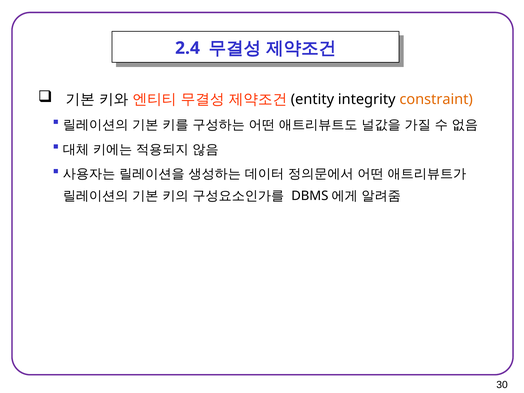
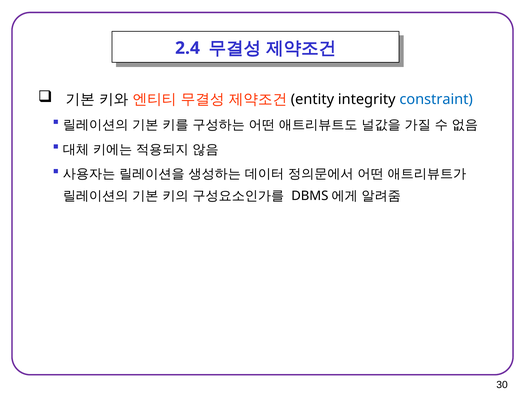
constraint colour: orange -> blue (436, 99)
